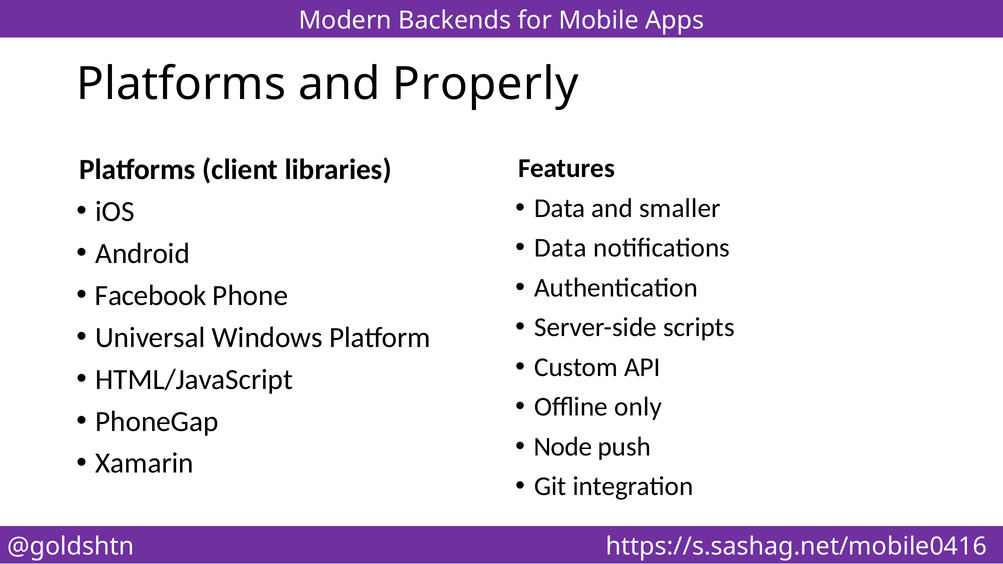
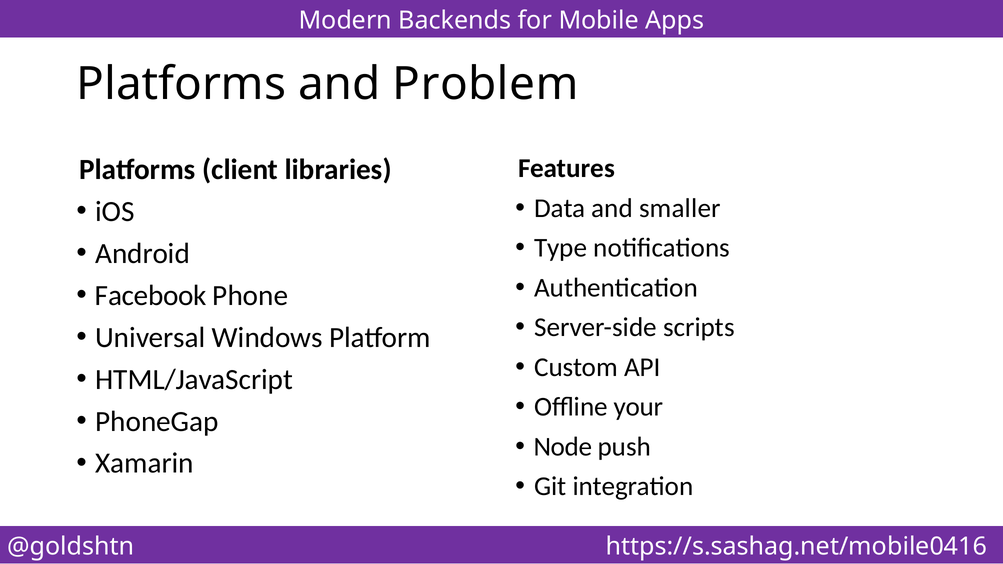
Properly: Properly -> Problem (485, 84)
Data: Data -> Type (561, 248)
only: only -> your (638, 407)
